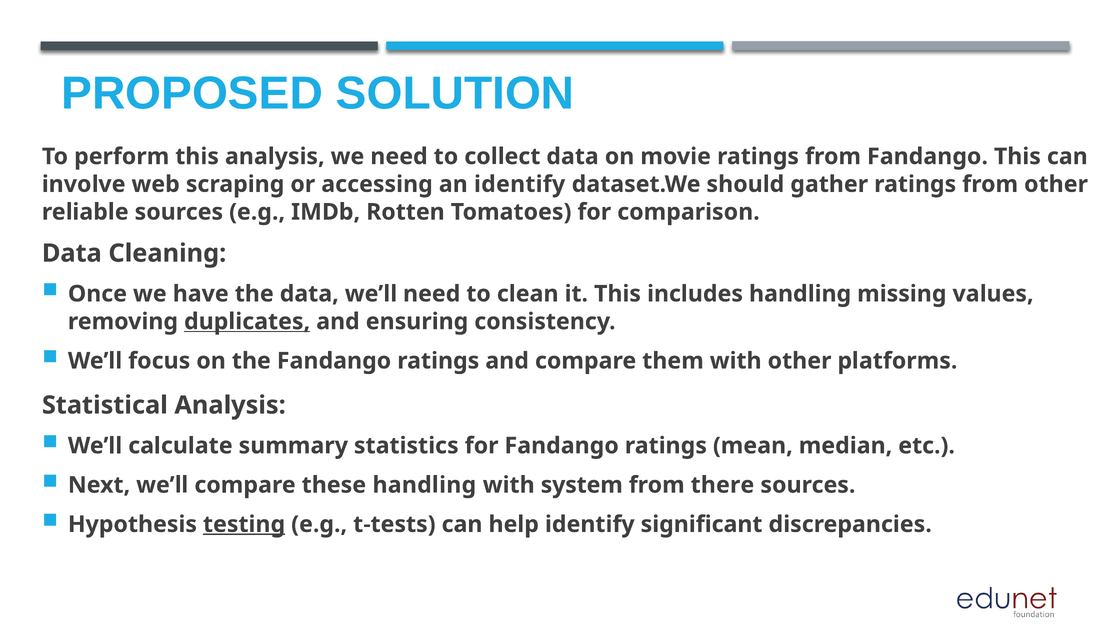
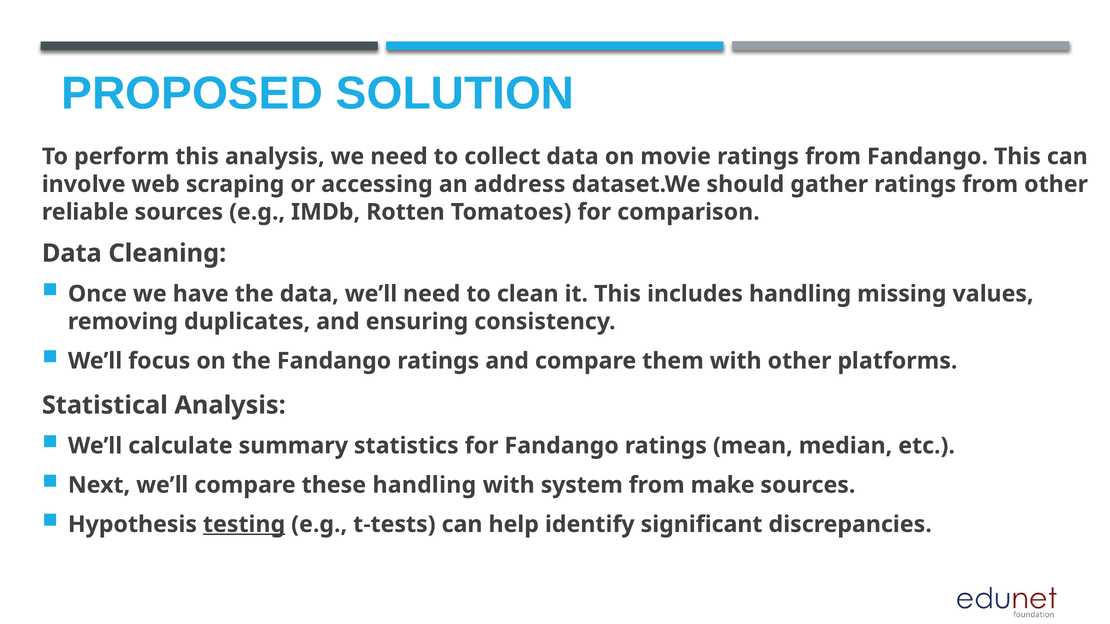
an identify: identify -> address (520, 184)
duplicates underline: present -> none (247, 322)
there: there -> make (723, 485)
